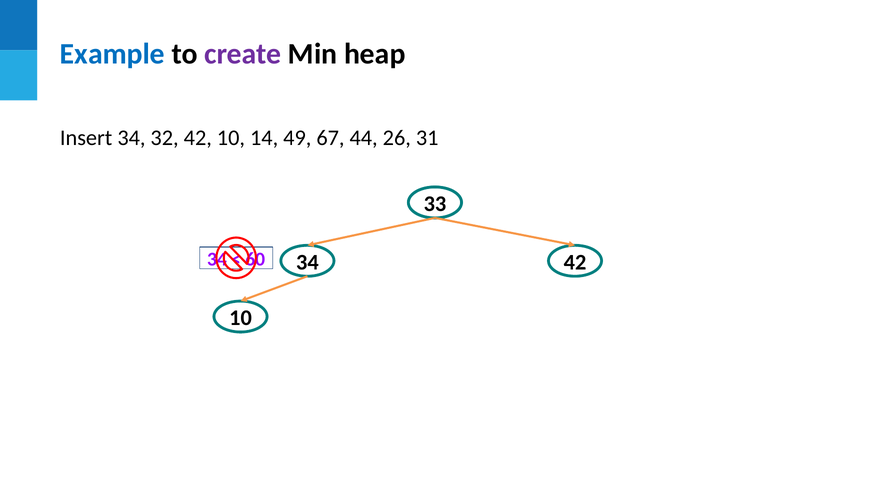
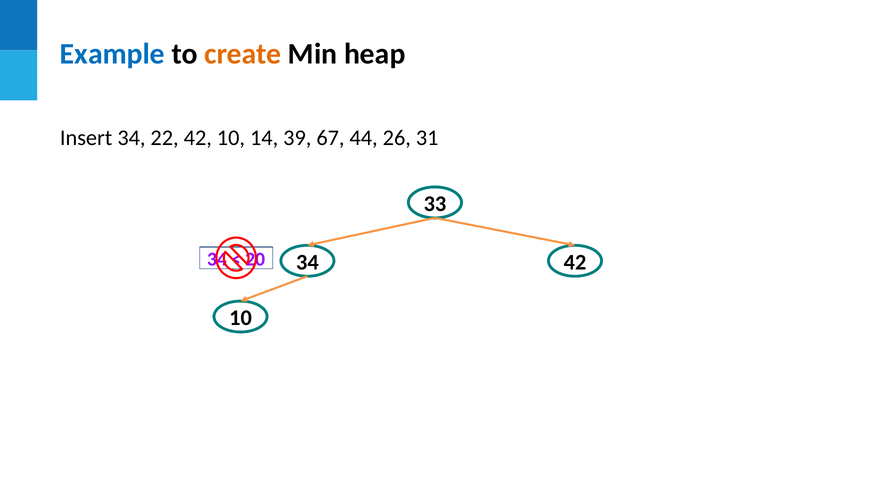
create colour: purple -> orange (243, 54)
32: 32 -> 22 (165, 138)
49: 49 -> 39 (297, 138)
60: 60 -> 20 (255, 259)
